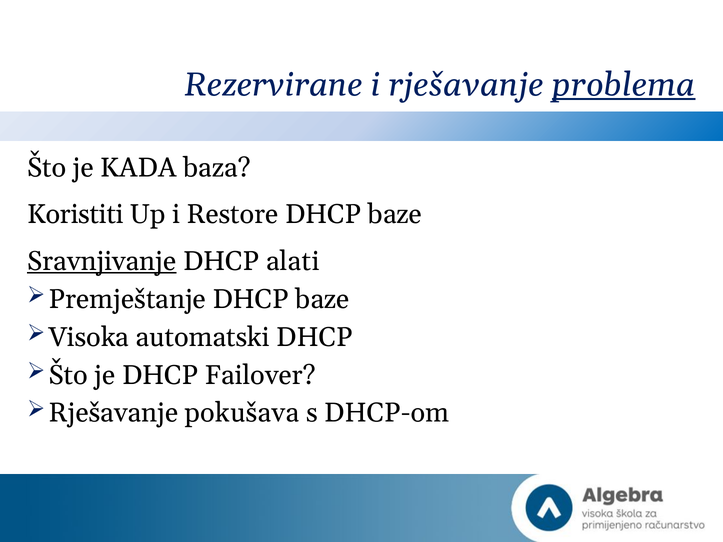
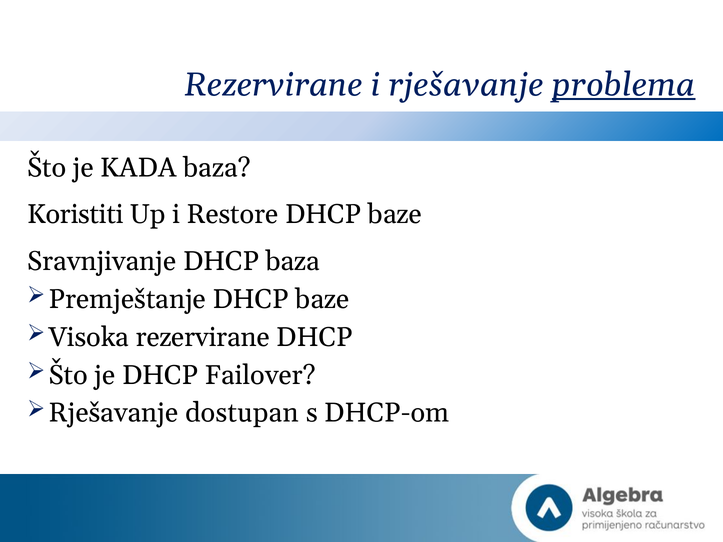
Sravnjivanje underline: present -> none (102, 261)
DHCP alati: alati -> baza (293, 261)
Visoka automatski: automatski -> rezervirane (203, 337)
pokušava: pokušava -> dostupan (242, 413)
